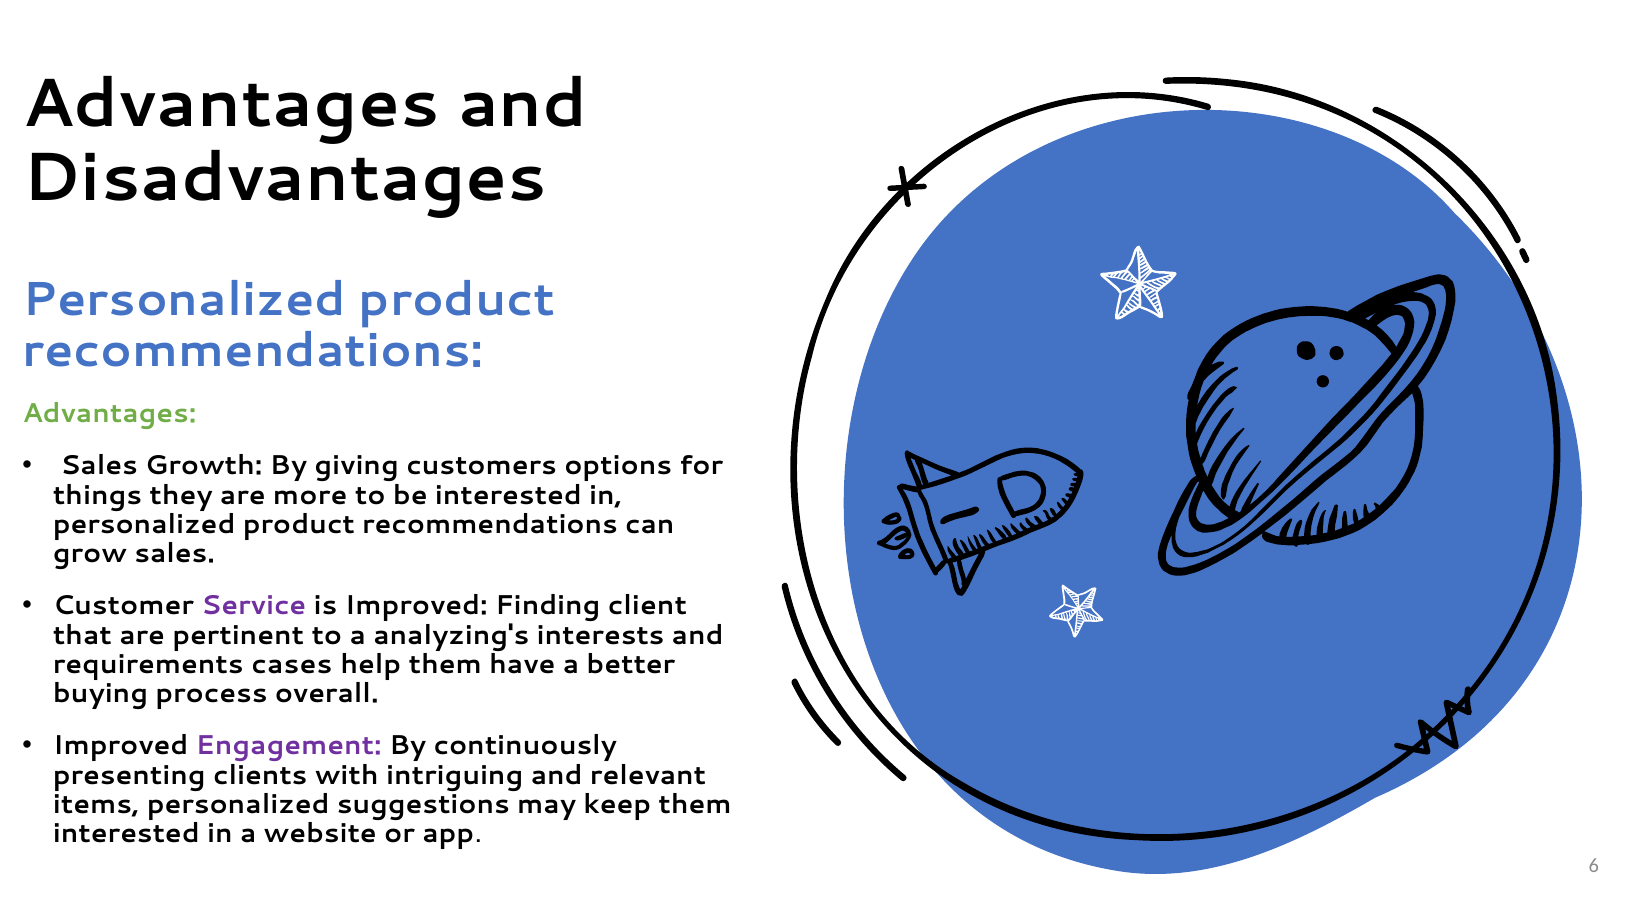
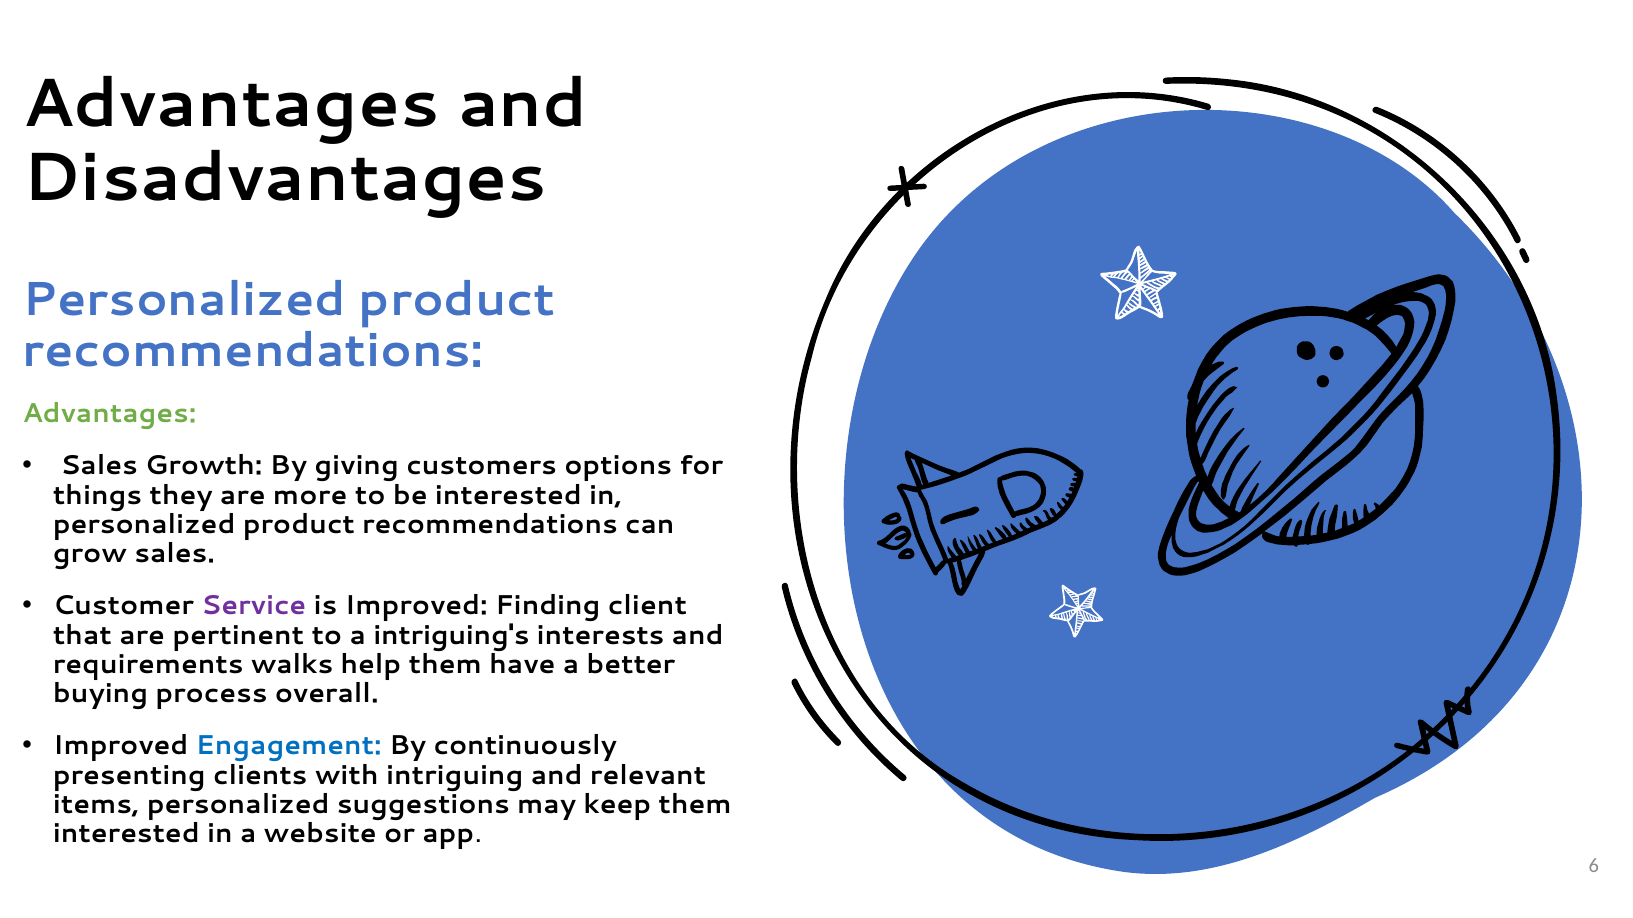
analyzing's: analyzing's -> intriguing's (451, 636)
cases: cases -> walks (292, 665)
Engagement colour: purple -> blue (289, 746)
